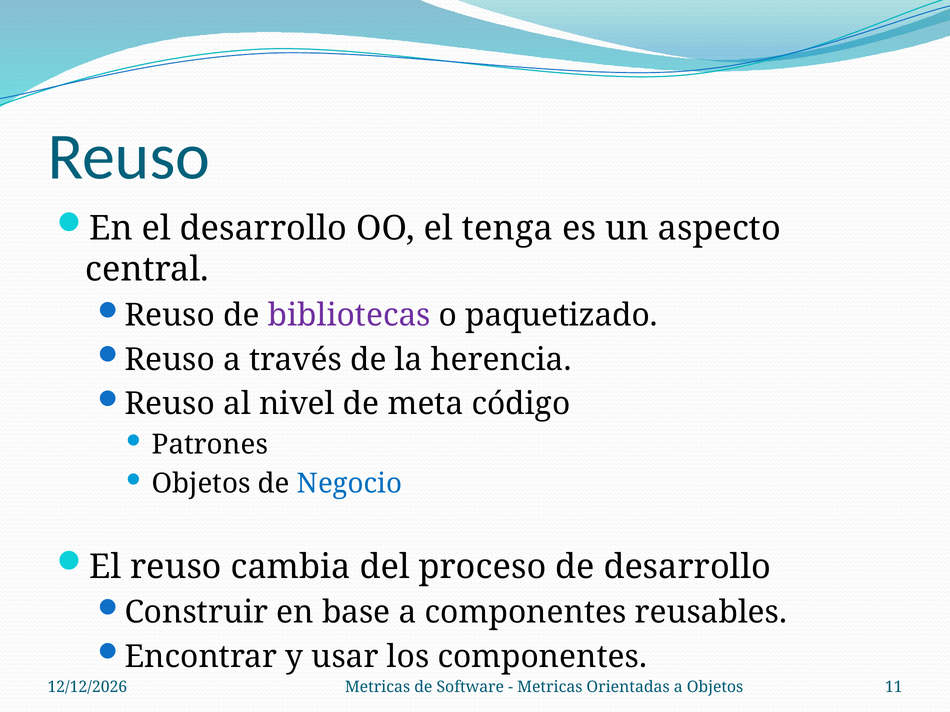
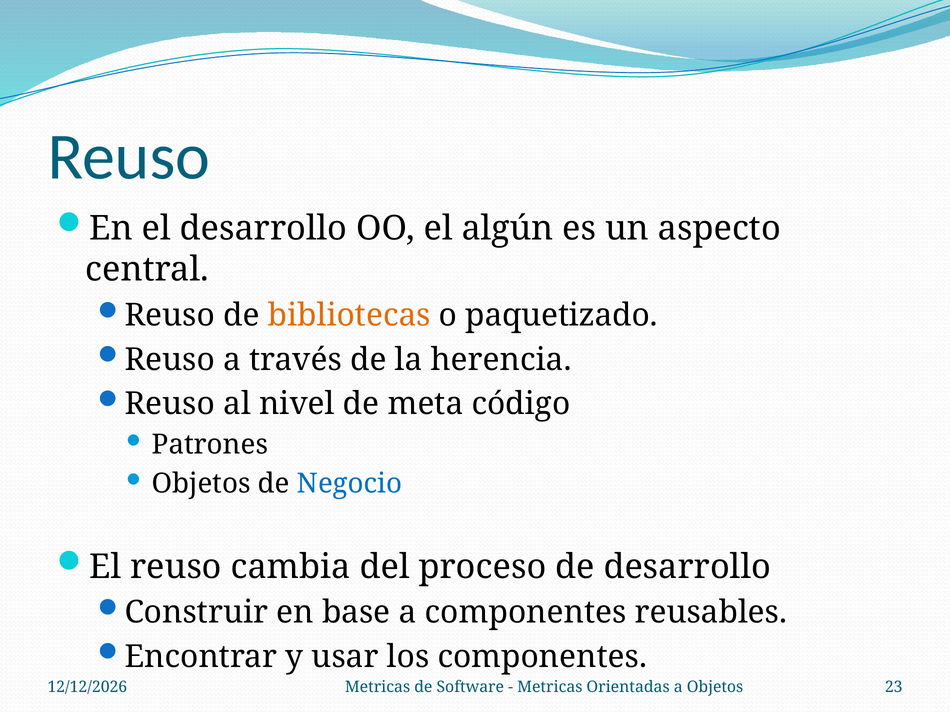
tenga: tenga -> algún (508, 229)
bibliotecas colour: purple -> orange (349, 316)
11: 11 -> 23 (894, 687)
